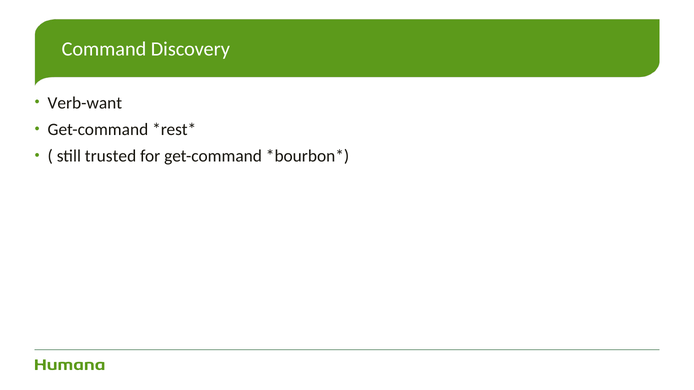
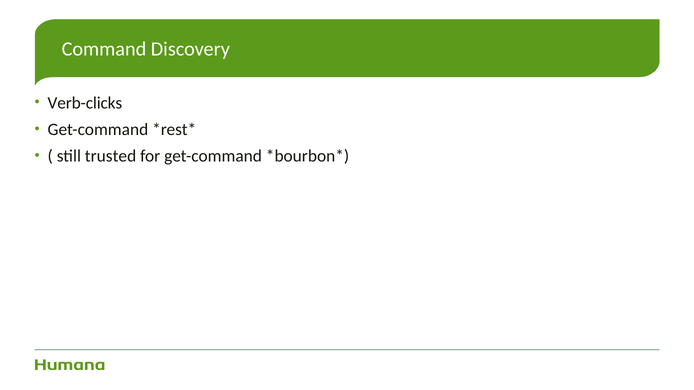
Verb-want: Verb-want -> Verb-clicks (85, 103)
